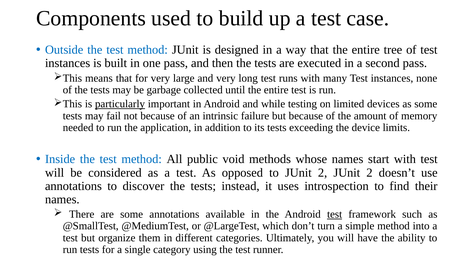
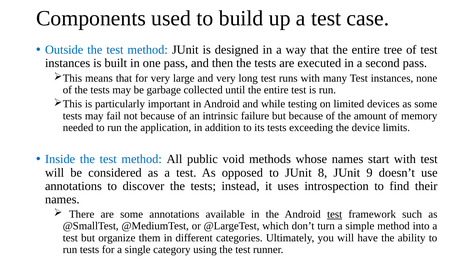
particularly underline: present -> none (120, 104)
to JUnit 2: 2 -> 8 (323, 172)
2: 2 -> 9 (369, 172)
